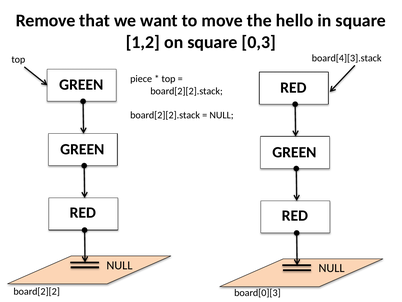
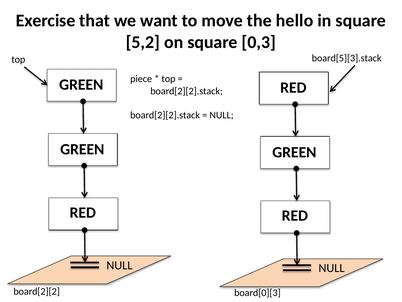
Remove: Remove -> Exercise (46, 21)
1,2: 1,2 -> 5,2 (143, 42)
board[4][3].stack: board[4][3].stack -> board[5][3].stack (347, 58)
